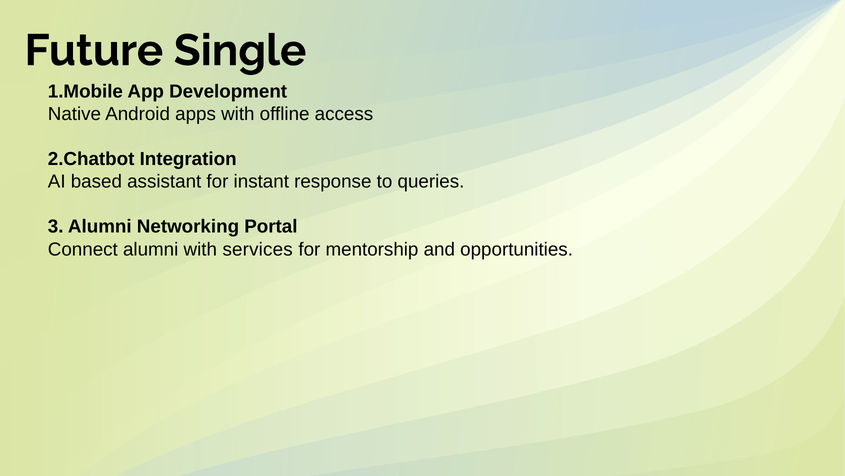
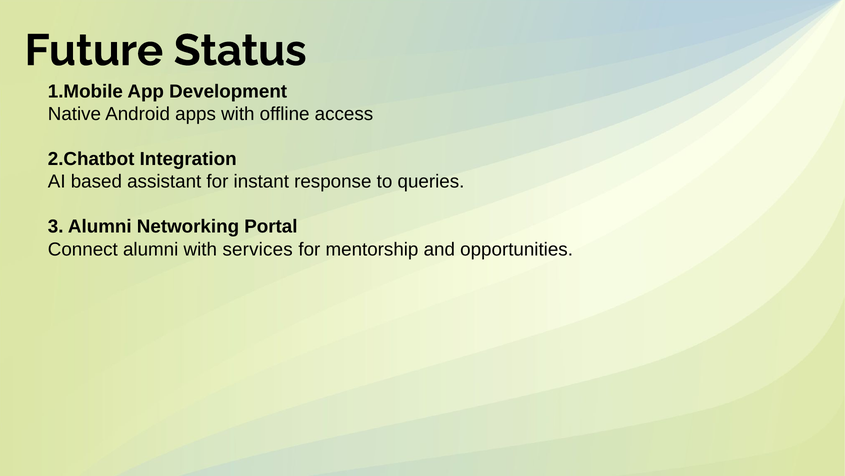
Single: Single -> Status (240, 51)
